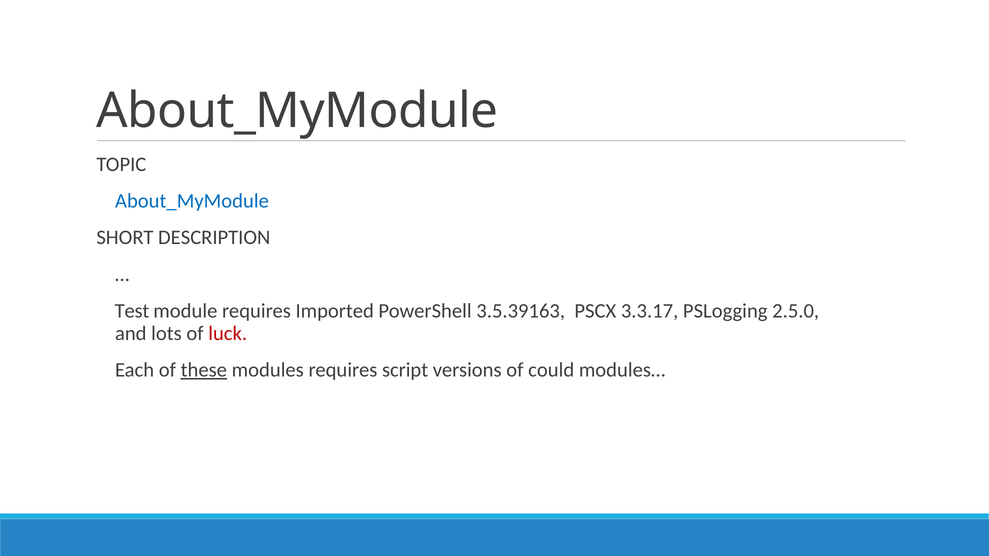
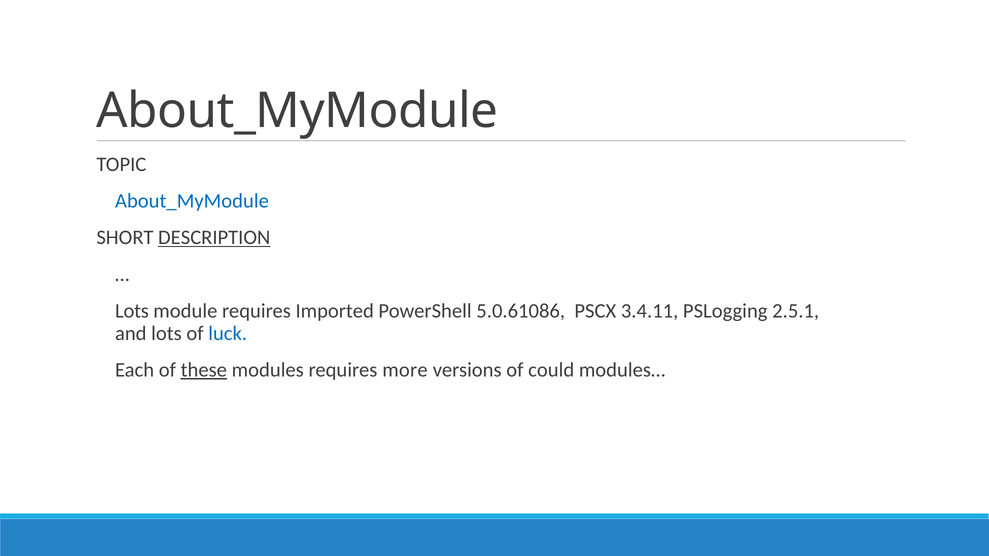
DESCRIPTION underline: none -> present (214, 238)
Test: Test -> Lots (132, 311)
3.5.39163: 3.5.39163 -> 5.0.61086 (521, 311)
3.3.17: 3.3.17 -> 3.4.11 (650, 311)
2.5.0: 2.5.0 -> 2.5.1 (796, 311)
luck colour: red -> blue (228, 333)
script: script -> more (405, 370)
